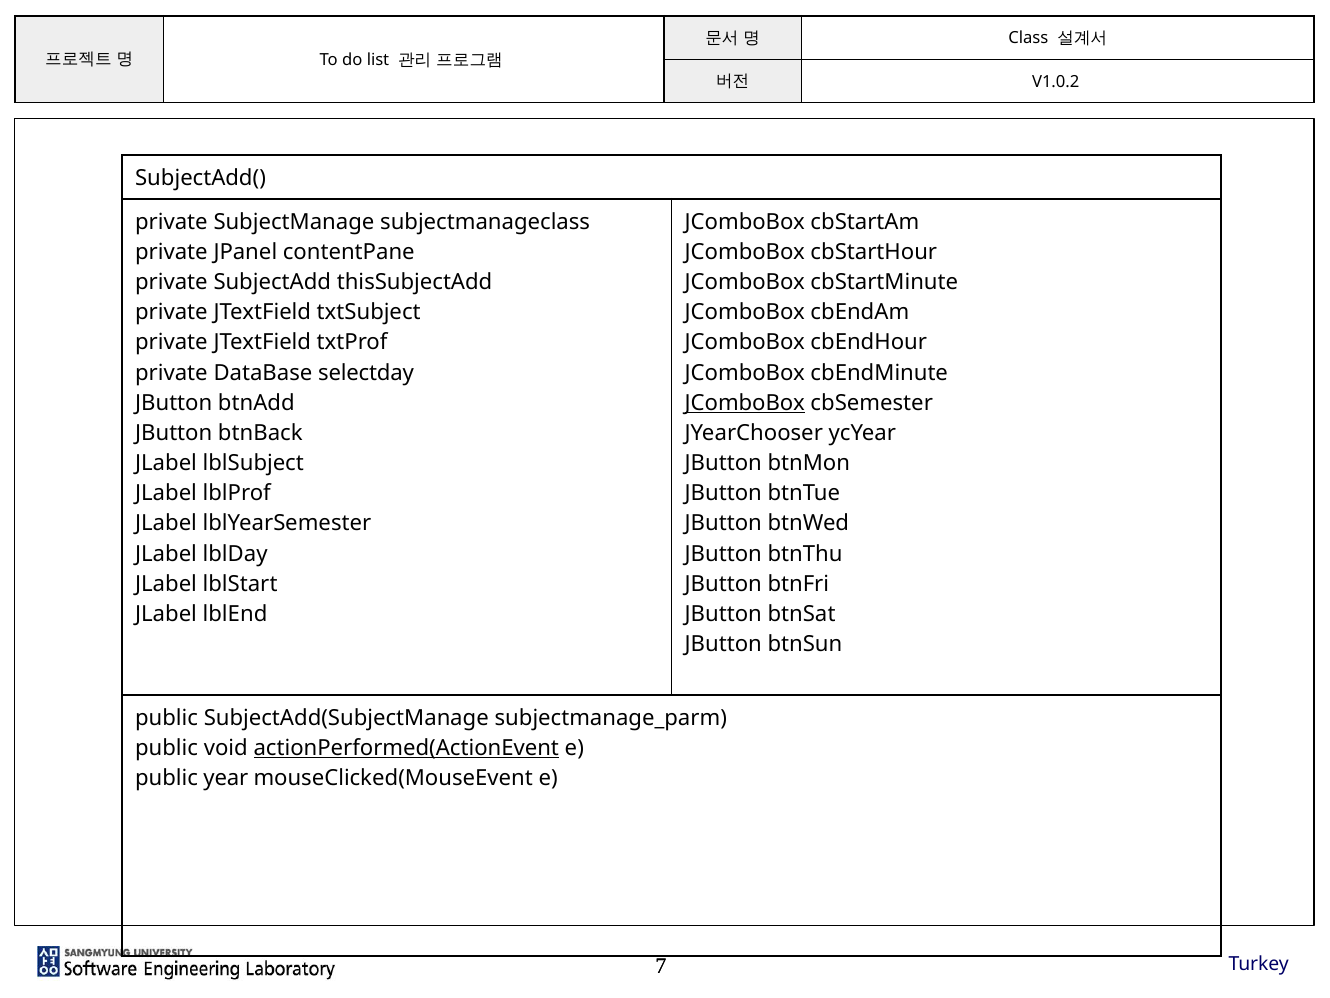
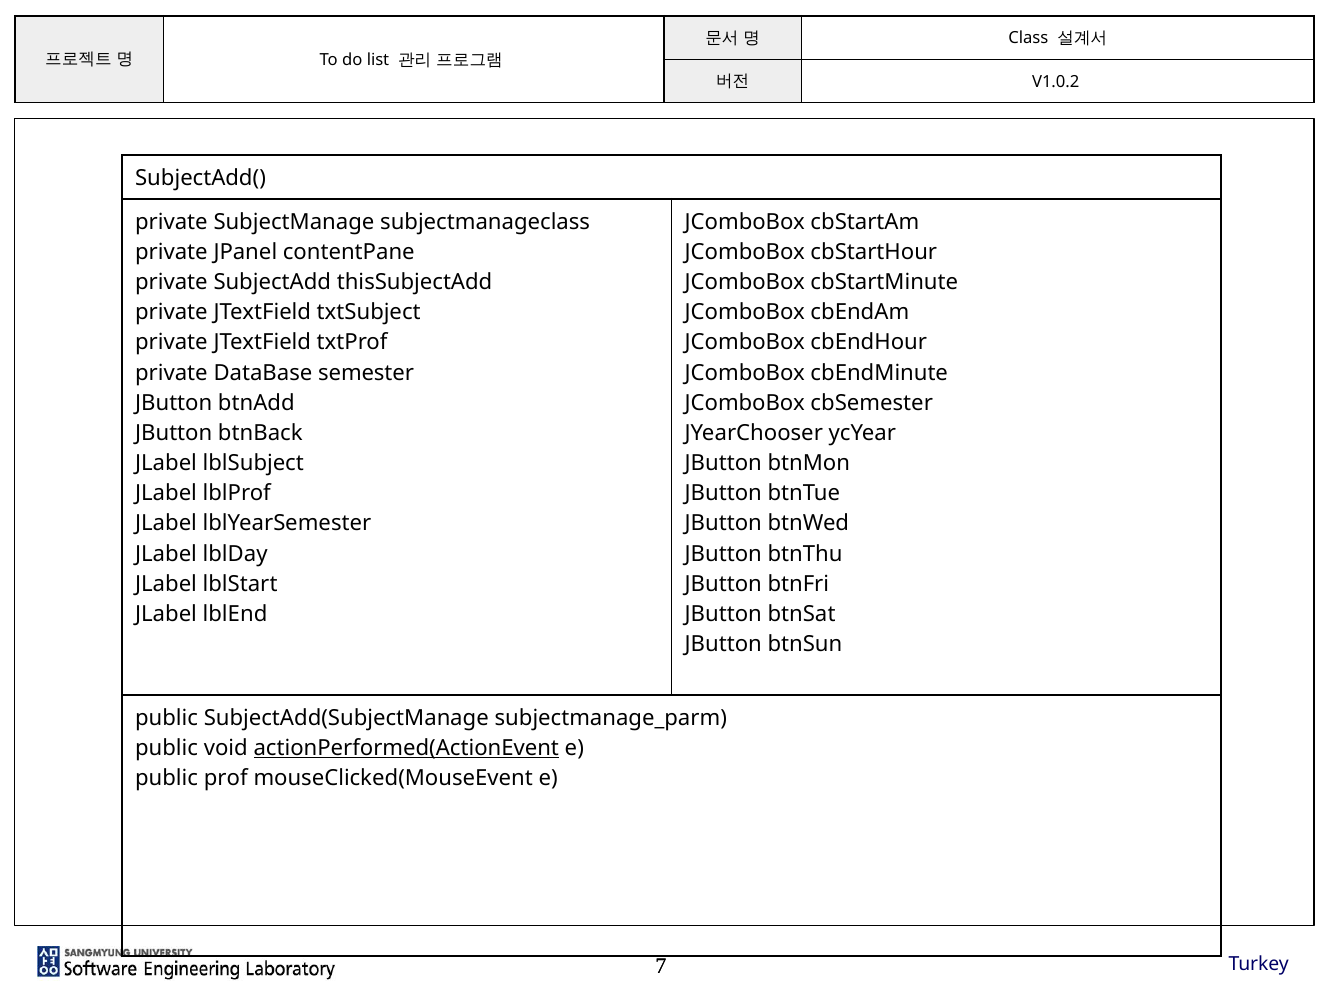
selectday: selectday -> semester (366, 373)
JComboBox underline: present -> none (745, 403)
year: year -> prof (226, 778)
